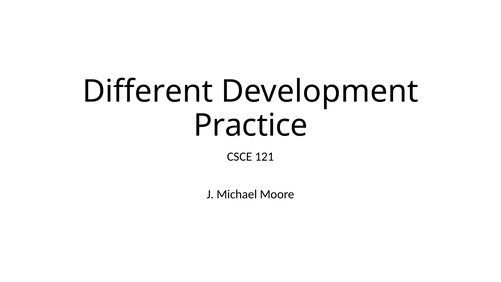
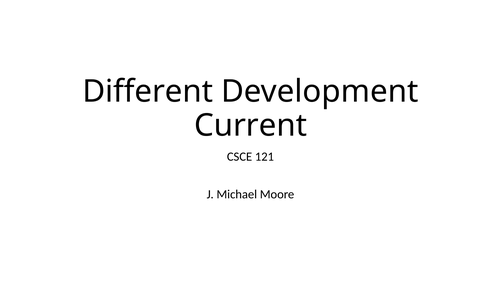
Practice: Practice -> Current (251, 125)
